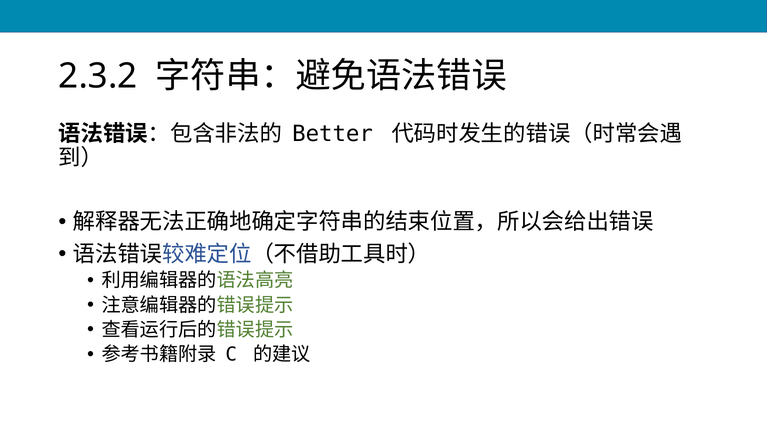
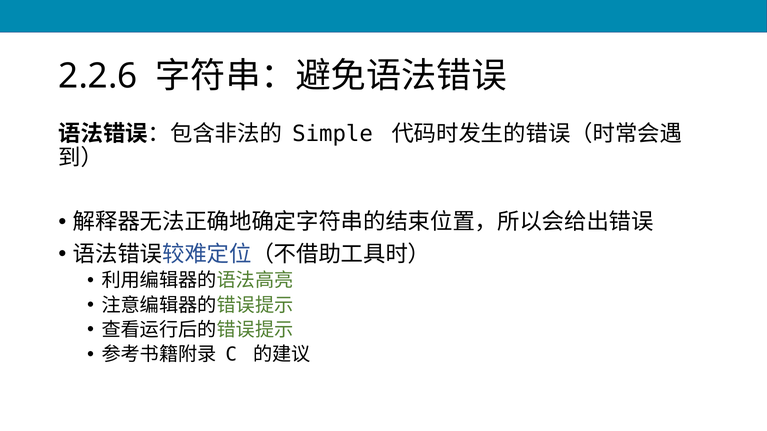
2.3.2: 2.3.2 -> 2.2.6 (98, 76)
Better: Better -> Simple (333, 134)
